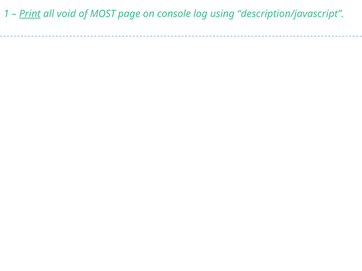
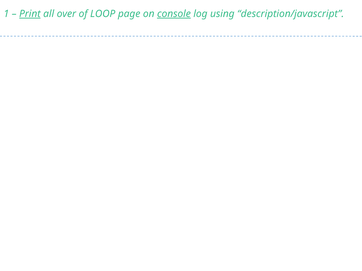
void: void -> over (66, 14)
MOST: MOST -> LOOP (103, 14)
console underline: none -> present (174, 14)
